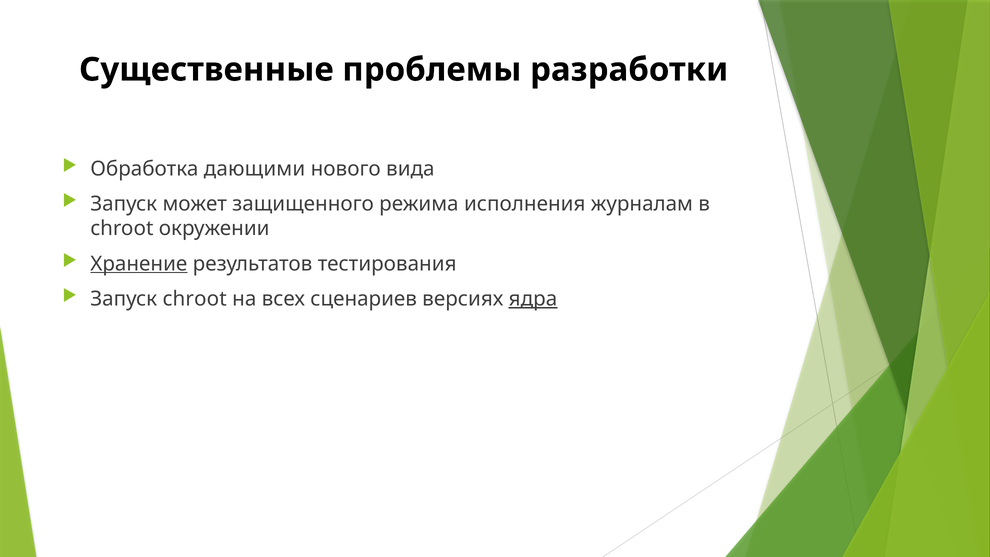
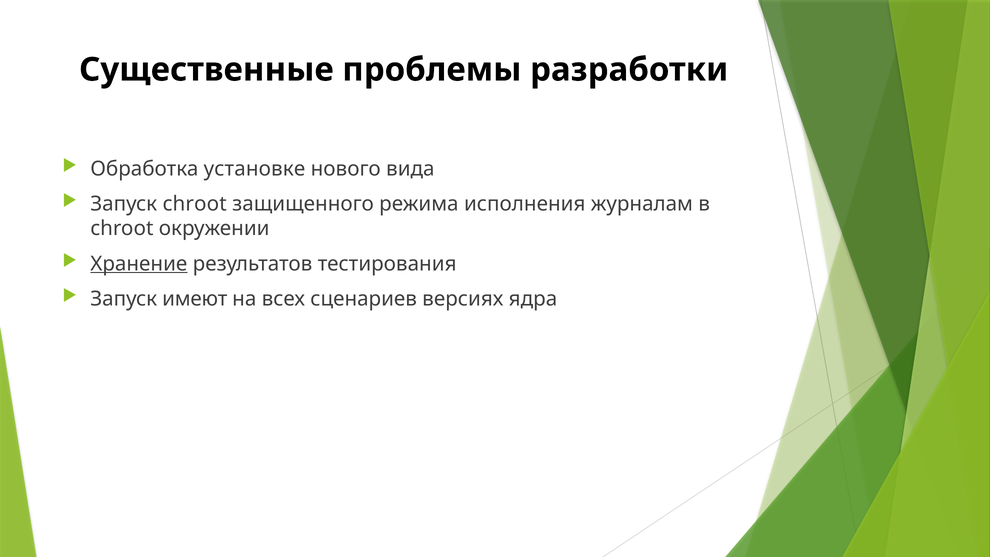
дающими: дающими -> установке (254, 169)
Запуск может: может -> chroot (195, 204)
Запуск chroot: chroot -> имеют (195, 299)
ядра underline: present -> none (533, 299)
